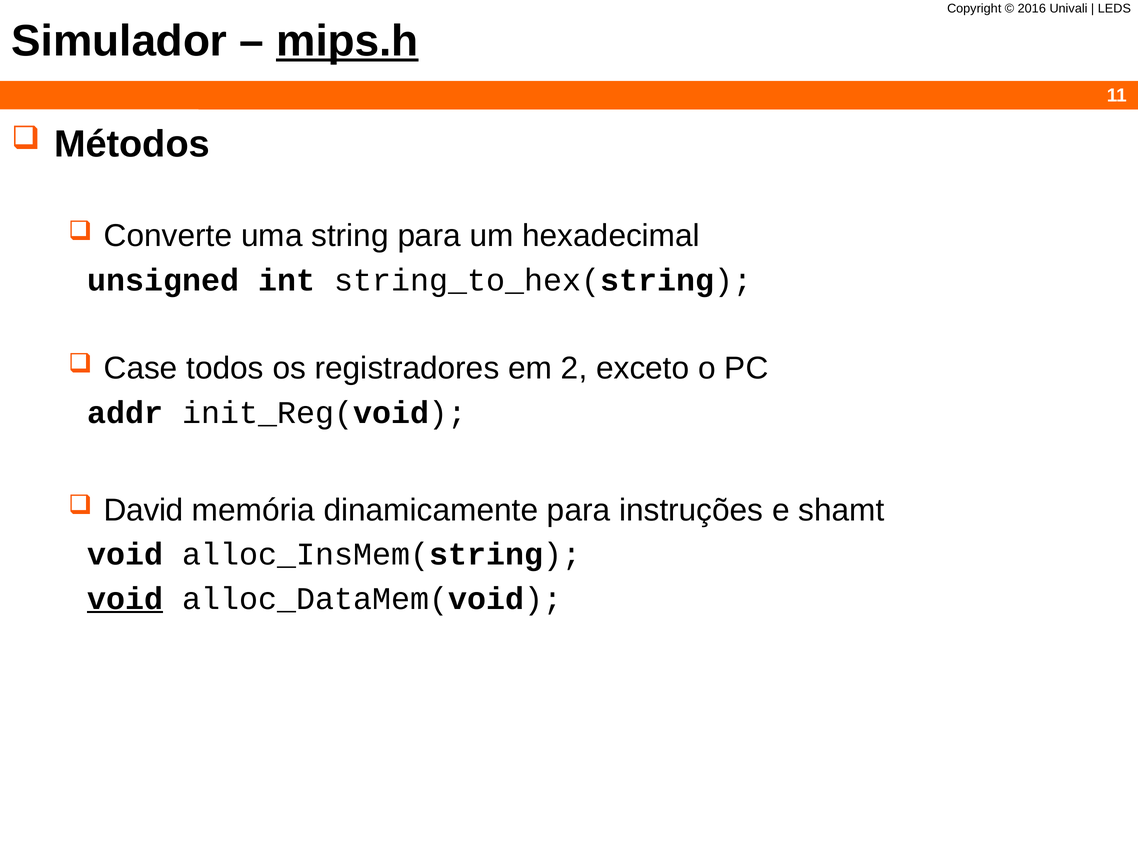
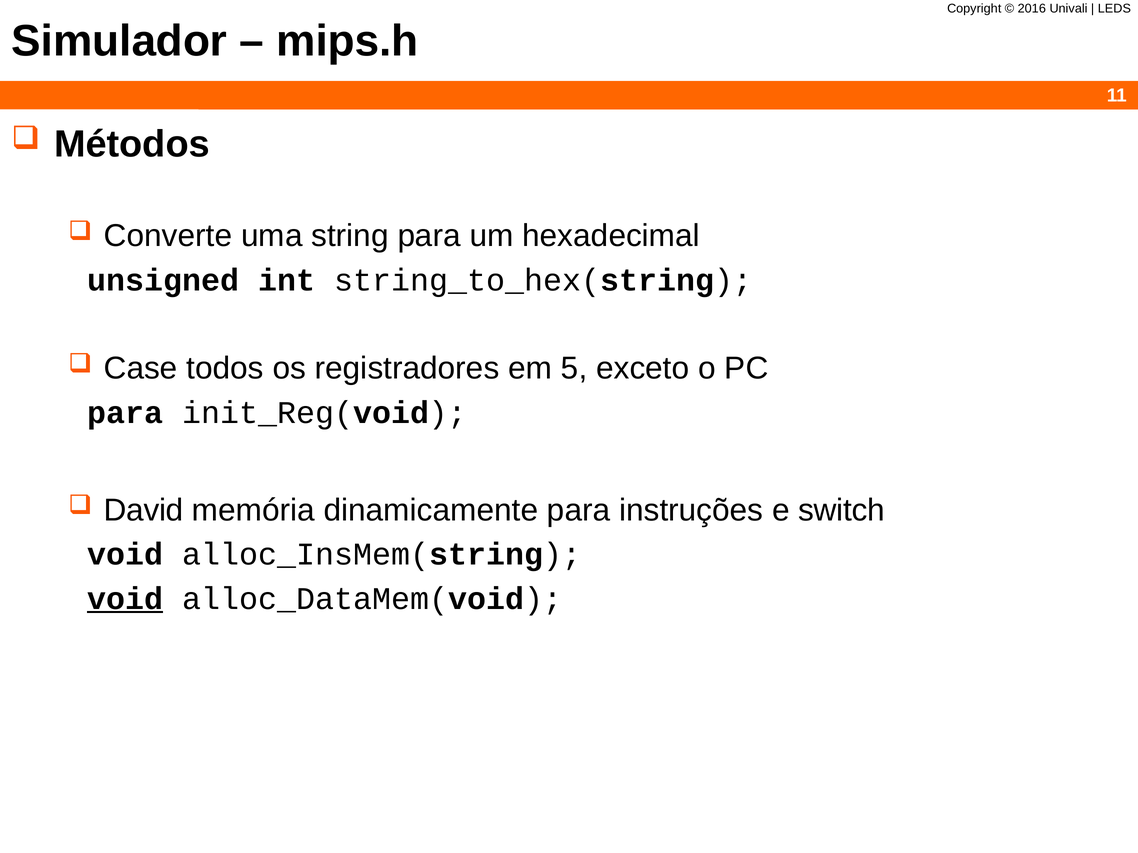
mips.h underline: present -> none (347, 41)
2: 2 -> 5 (574, 369)
addr: addr -> para (125, 413)
shamt: shamt -> switch (842, 510)
